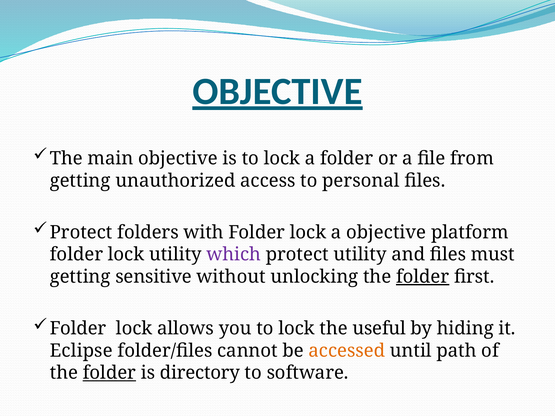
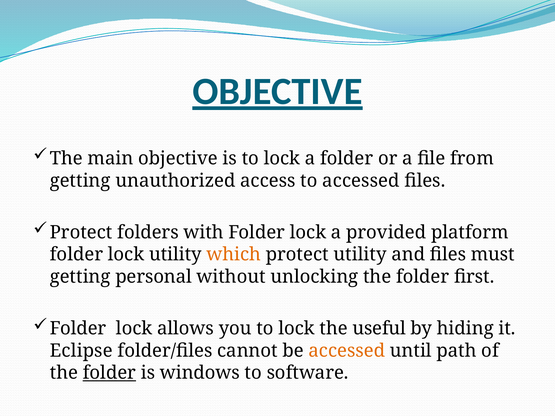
to personal: personal -> accessed (361, 181)
a objective: objective -> provided (386, 232)
which colour: purple -> orange (234, 255)
sensitive: sensitive -> personal (154, 277)
folder underline: present -> none (423, 277)
directory: directory -> windows (200, 373)
